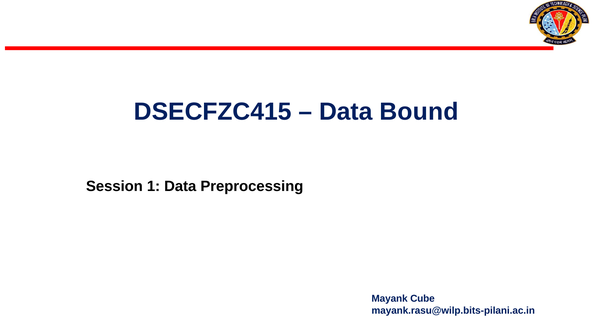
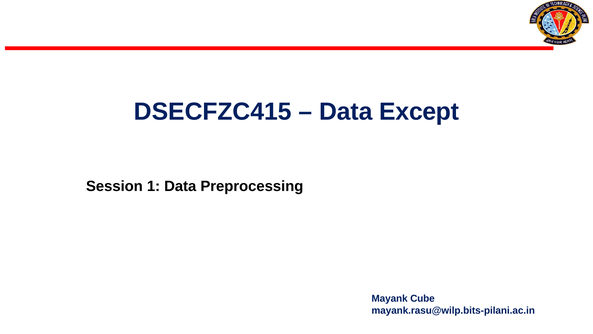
Bound: Bound -> Except (419, 111)
